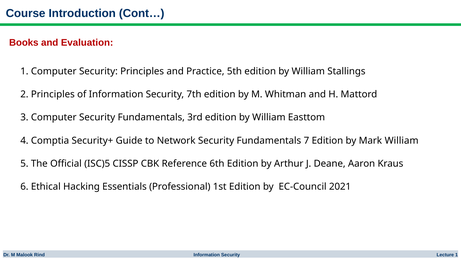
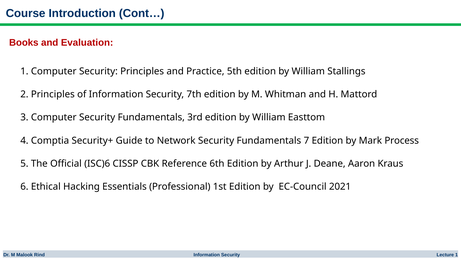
Mark William: William -> Process (402, 141)
ISC)5: ISC)5 -> ISC)6 (97, 164)
